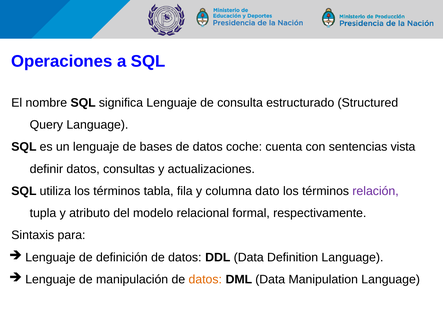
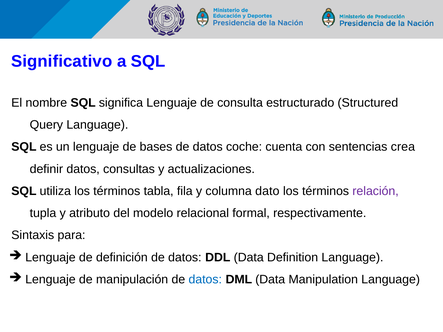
Operaciones: Operaciones -> Significativo (62, 62)
vista: vista -> crea (403, 147)
datos colour: orange -> blue (205, 280)
